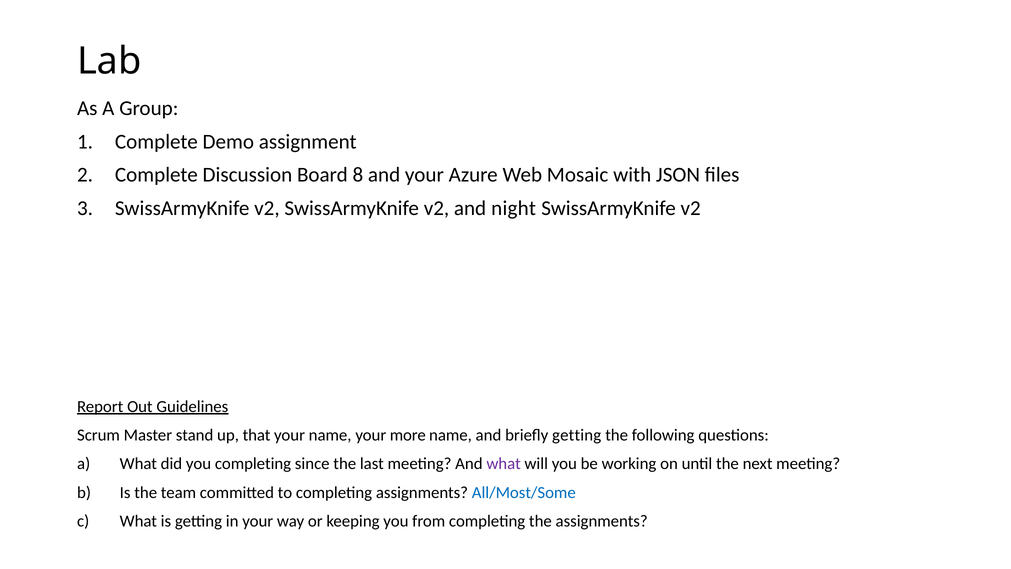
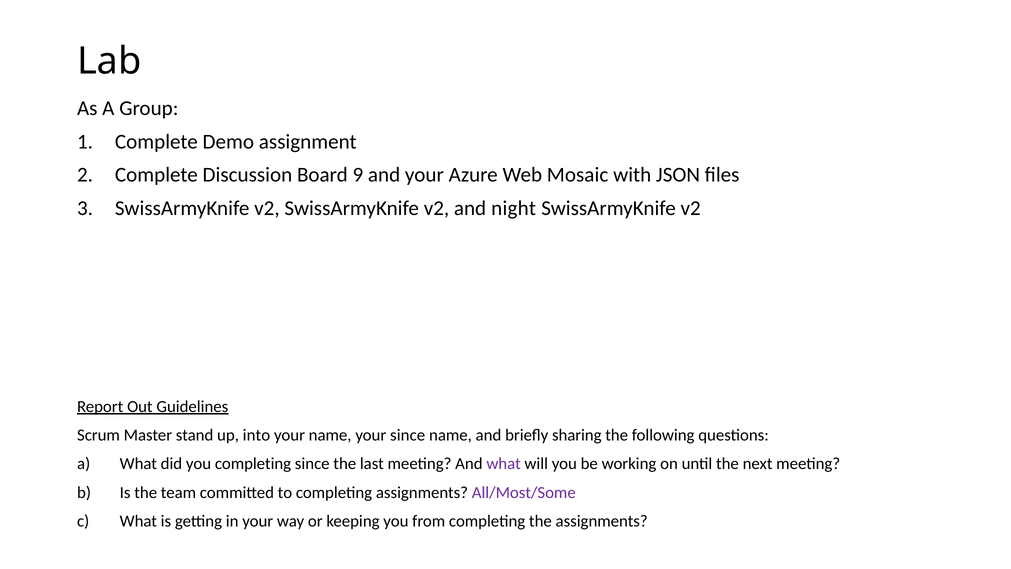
8: 8 -> 9 (358, 175)
that: that -> into (256, 435)
your more: more -> since (408, 435)
briefly getting: getting -> sharing (577, 435)
All/Most/Some colour: blue -> purple (524, 492)
